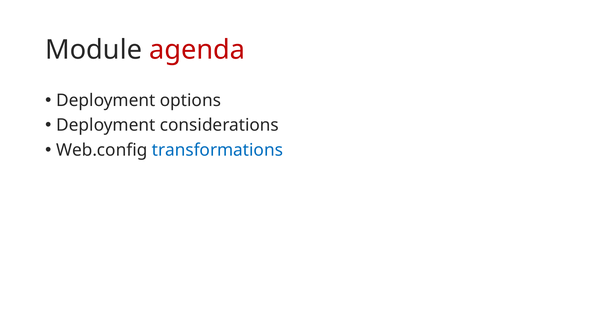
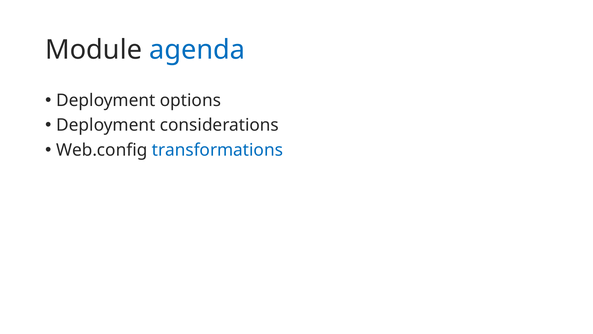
agenda colour: red -> blue (197, 50)
